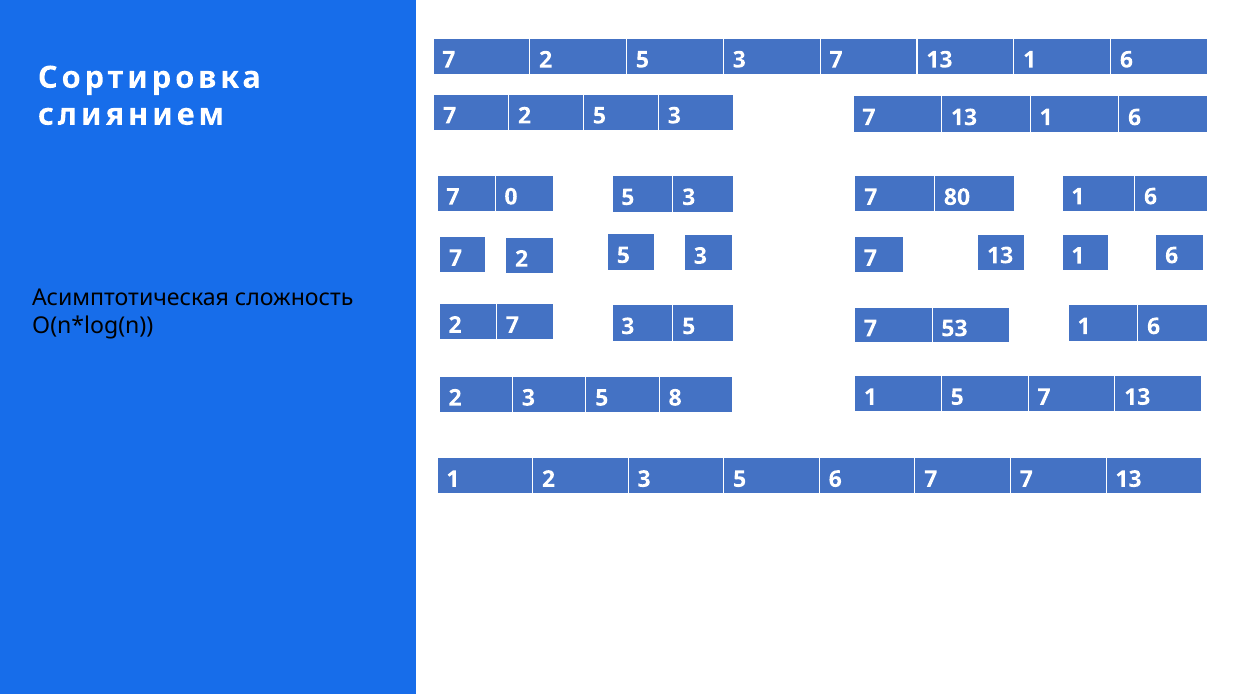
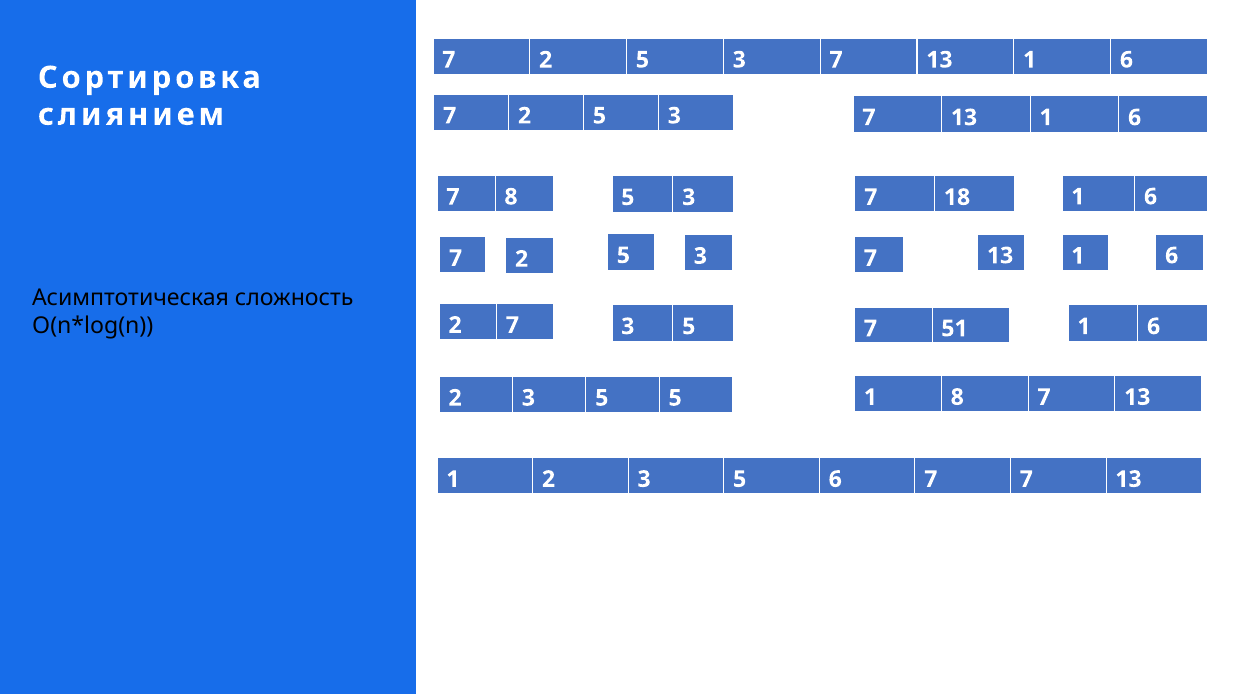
7 0: 0 -> 8 (511, 197)
80: 80 -> 18 (957, 197)
53: 53 -> 51 (955, 328)
5 8: 8 -> 5 (675, 398)
1 5: 5 -> 8 (957, 397)
